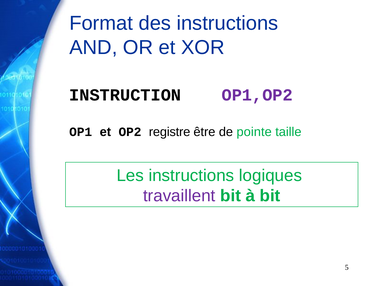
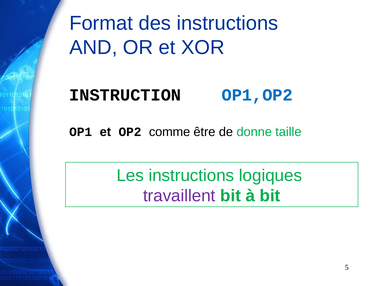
OP1,OP2 colour: purple -> blue (257, 95)
registre: registre -> comme (170, 132)
pointe: pointe -> donne (254, 132)
